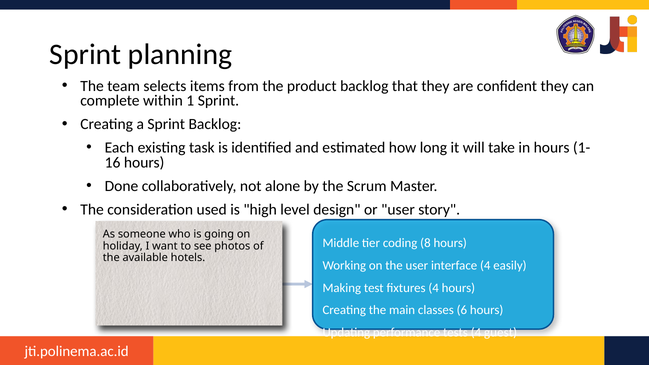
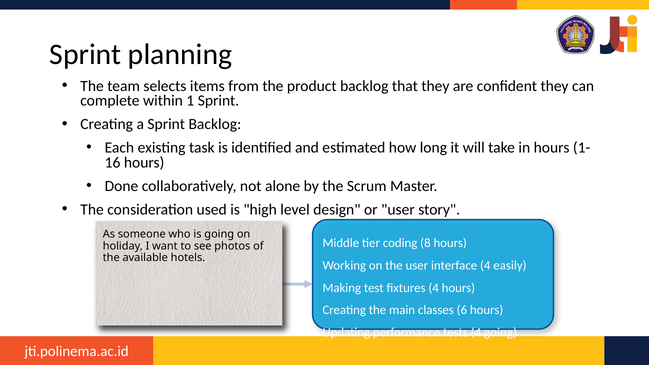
4 guest: guest -> going (501, 333)
